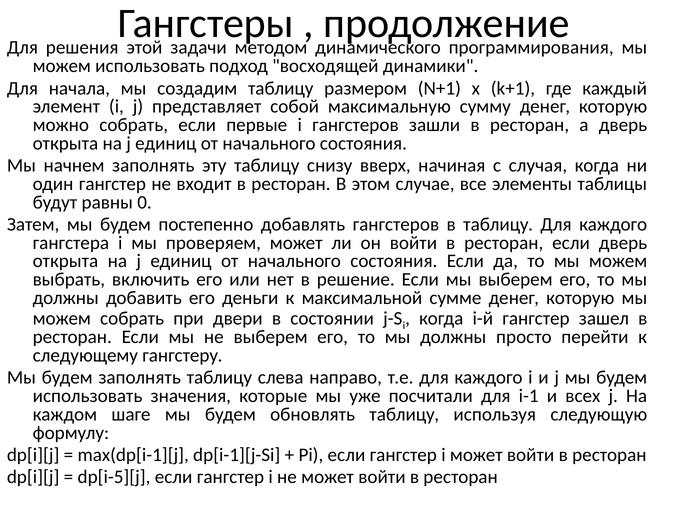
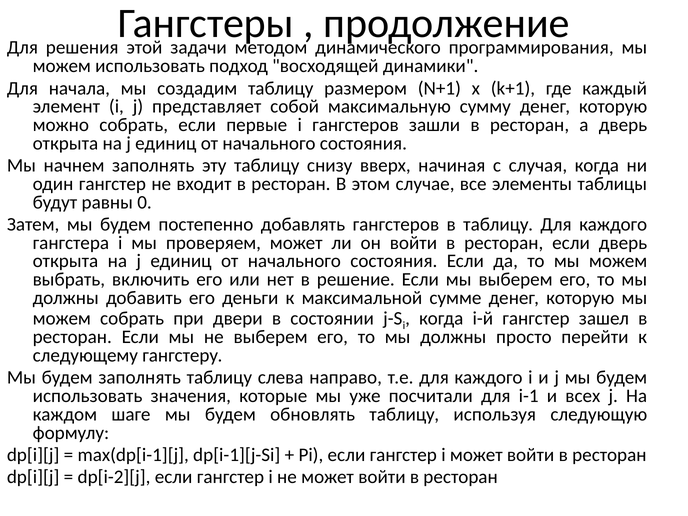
dp[i-5][j: dp[i-5][j -> dp[i-2][j (114, 477)
